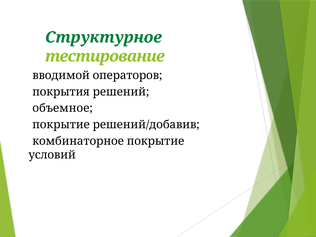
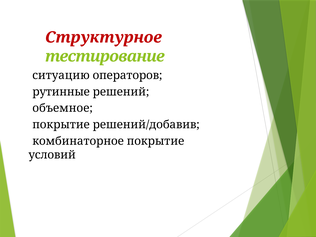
Структурное colour: green -> red (103, 37)
вводимой: вводимой -> ситуацию (61, 75)
покрытия: покрытия -> рутинные (61, 92)
